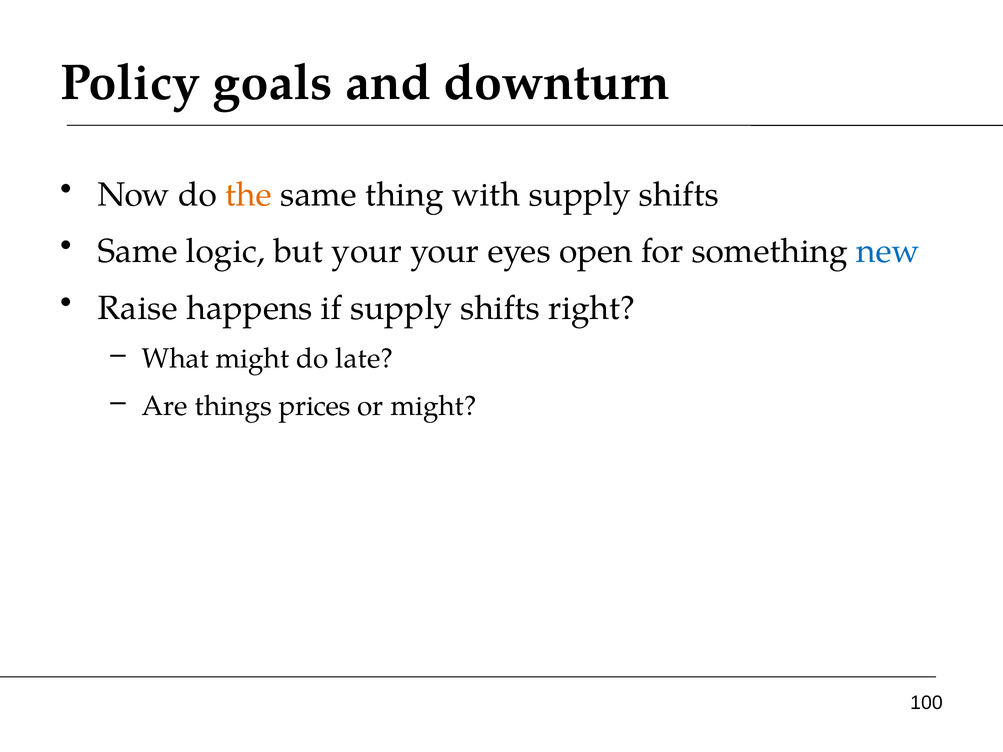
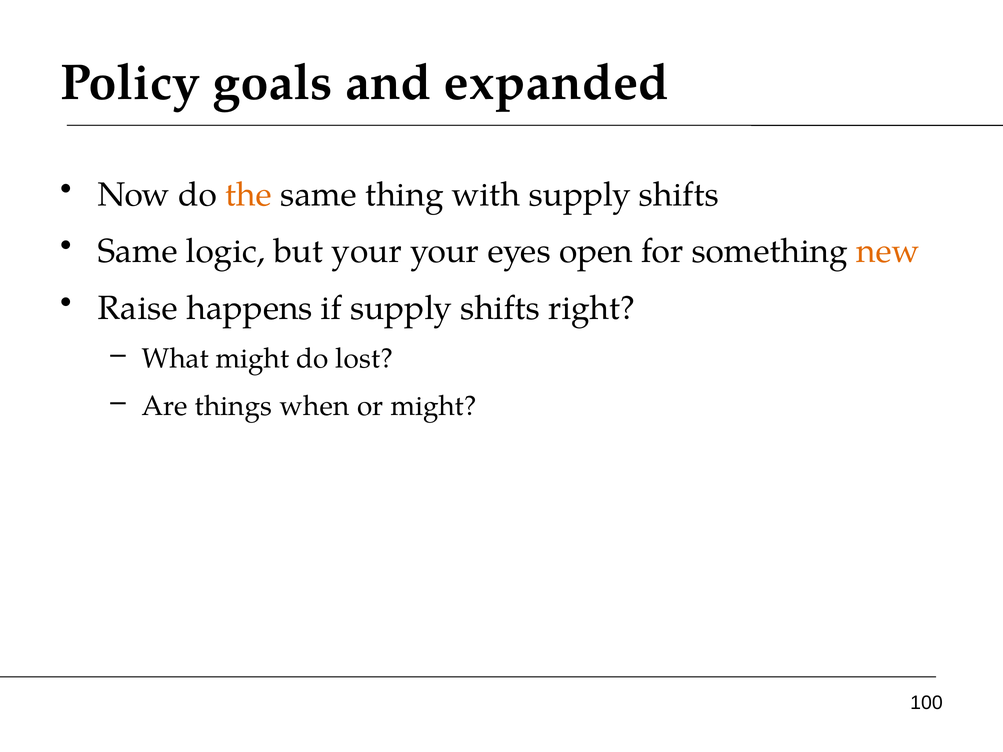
downturn: downturn -> expanded (557, 83)
new colour: blue -> orange (888, 251)
late: late -> lost (364, 359)
prices: prices -> when (314, 406)
